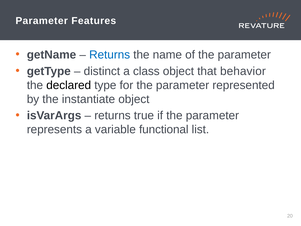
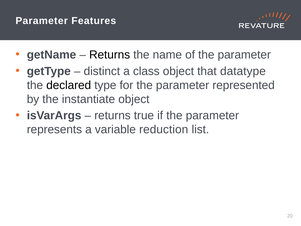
Returns colour: blue -> black (110, 55)
behavior: behavior -> datatype (243, 71)
functional: functional -> reduction (164, 129)
